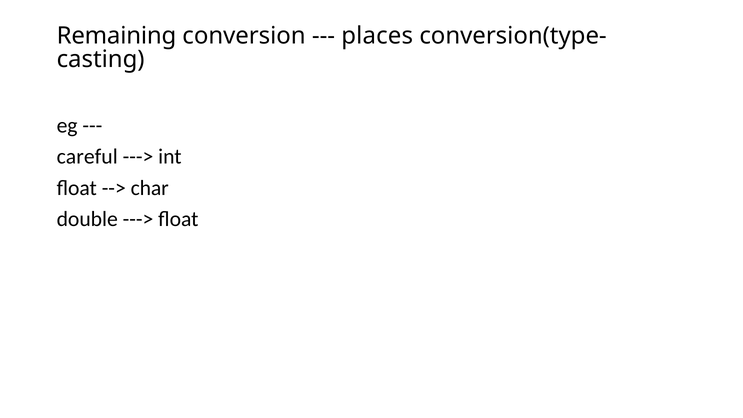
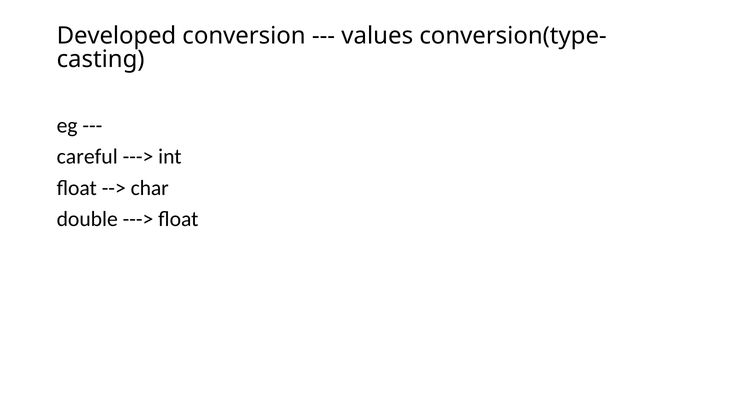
Remaining: Remaining -> Developed (116, 36)
places: places -> values (377, 36)
